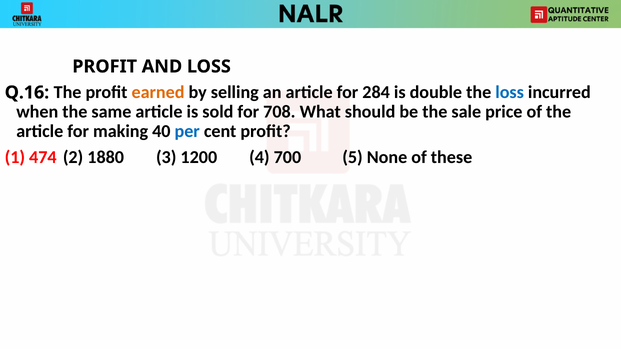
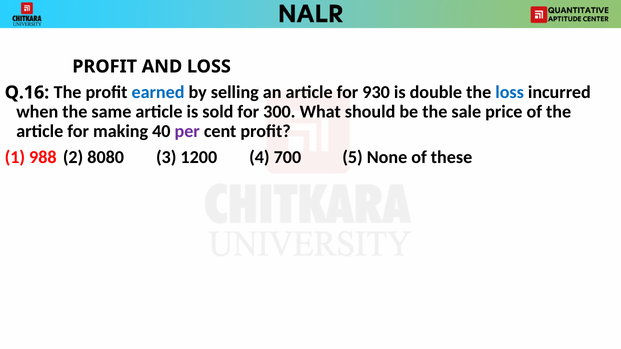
earned colour: orange -> blue (158, 93)
284: 284 -> 930 (376, 93)
708: 708 -> 300 (279, 112)
per colour: blue -> purple (187, 132)
474: 474 -> 988 (43, 158)
1880: 1880 -> 8080 (106, 158)
